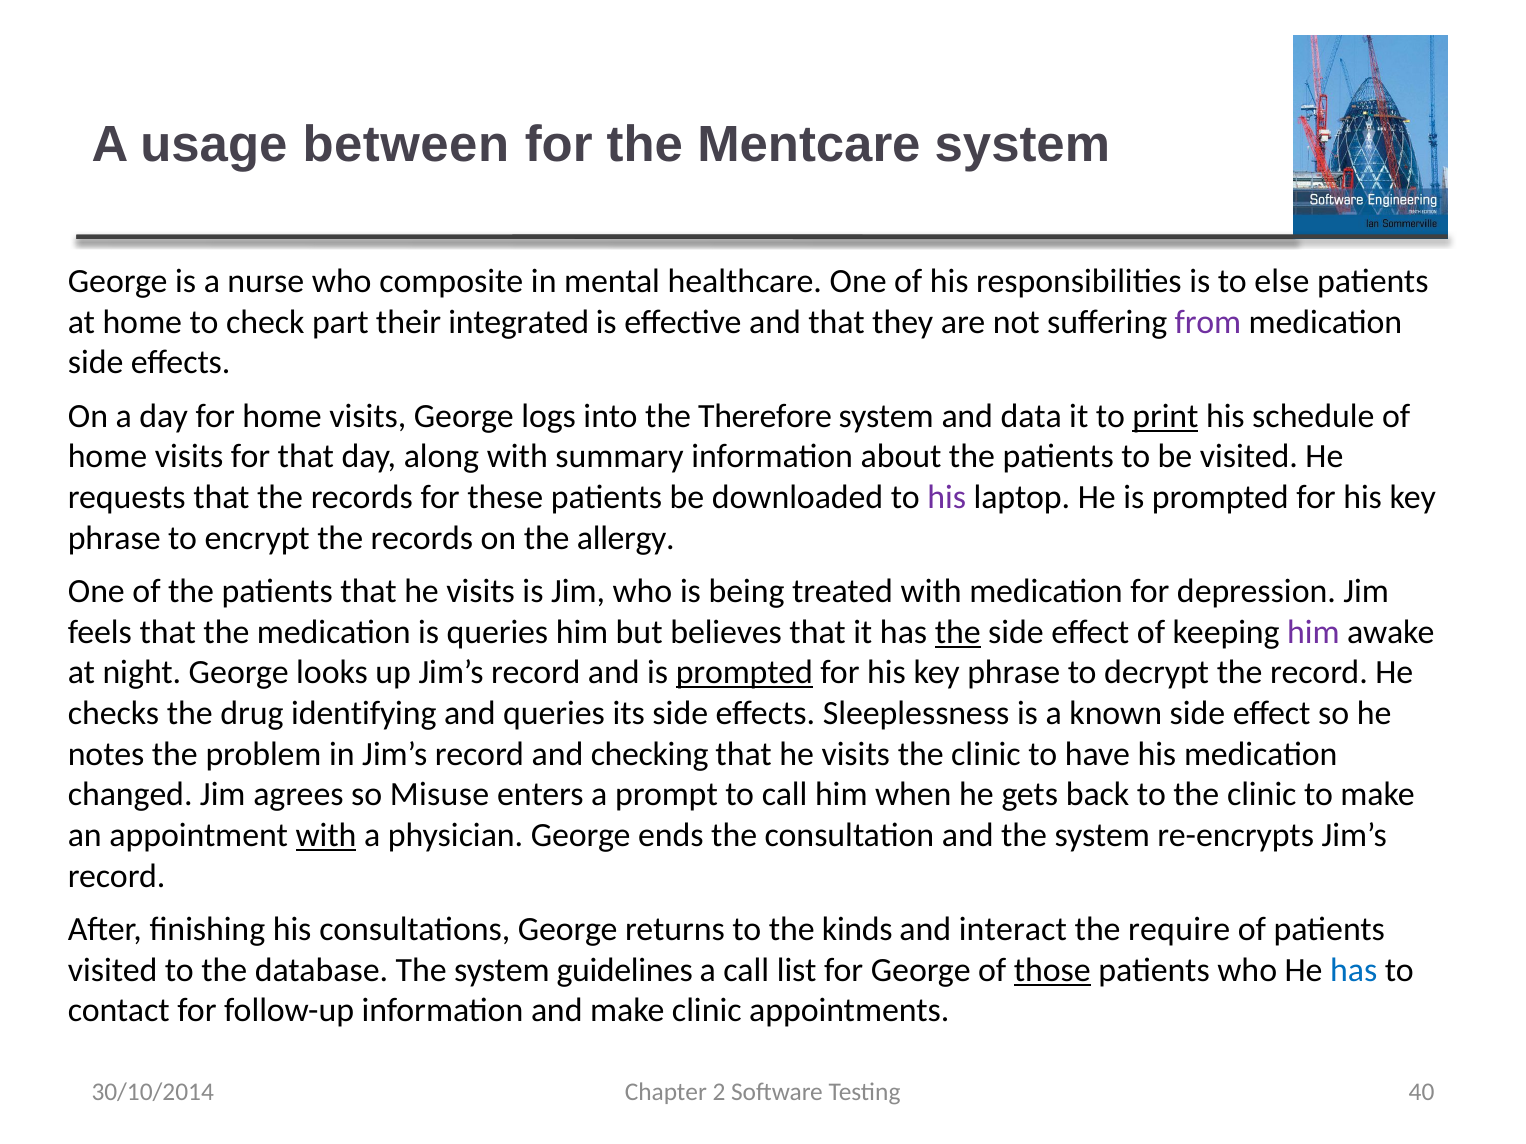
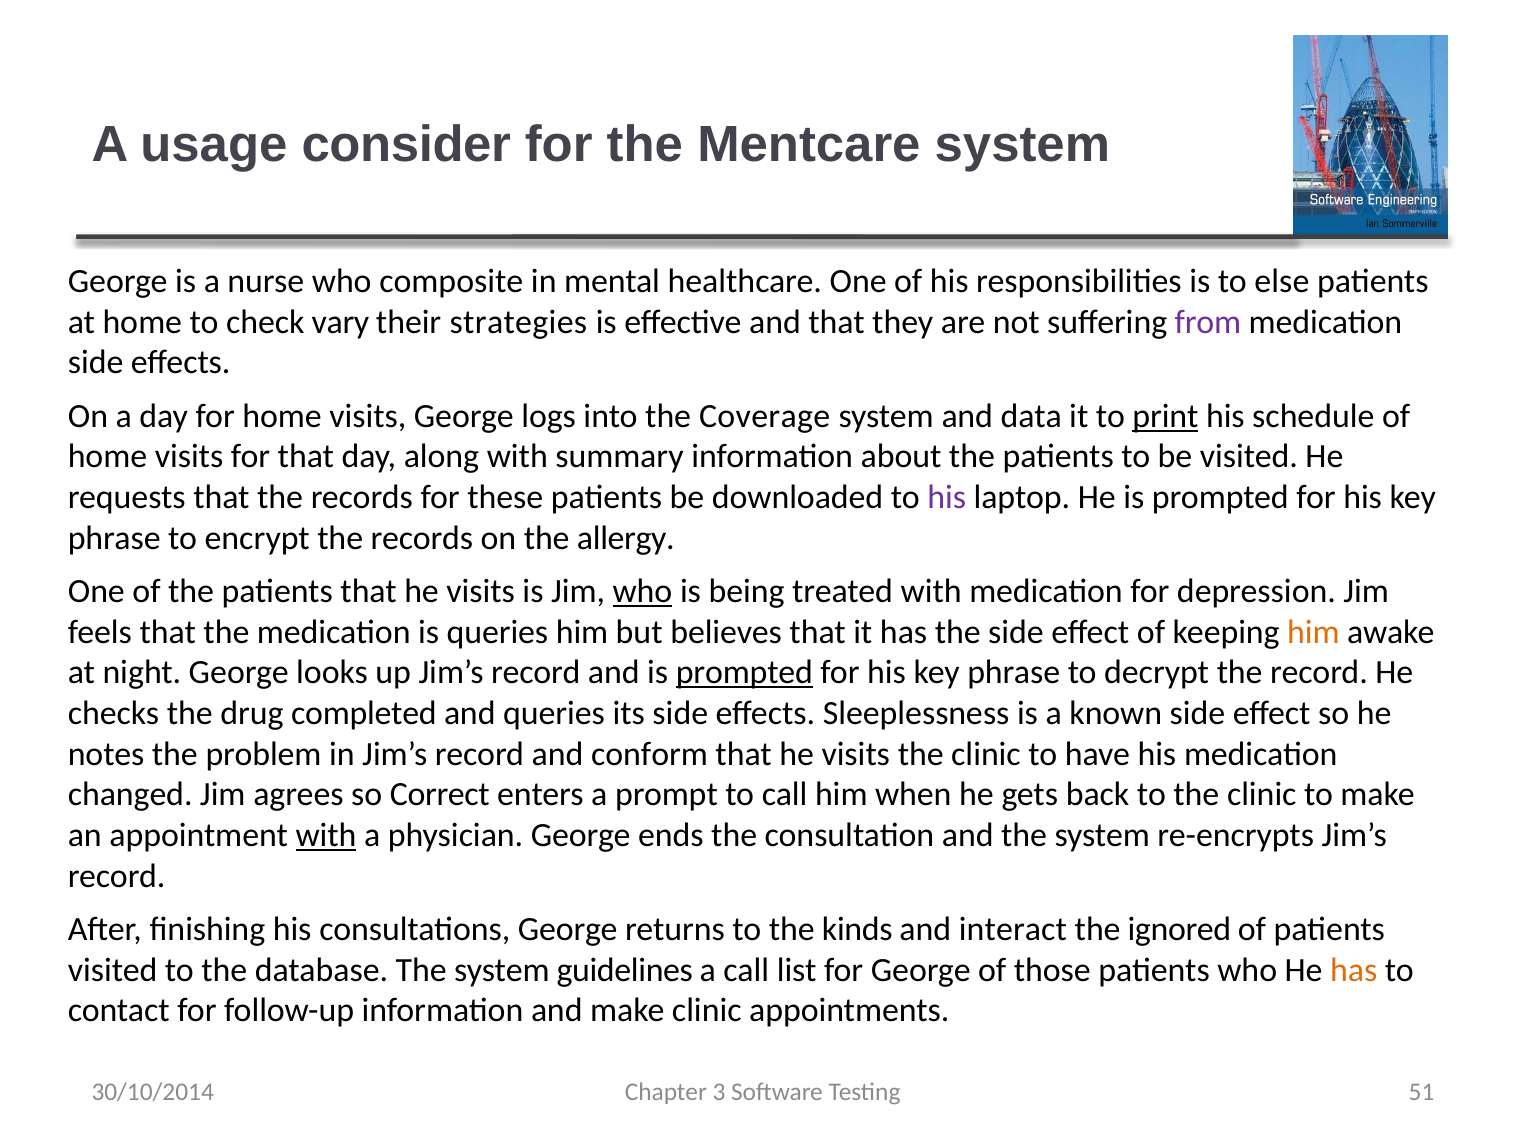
between: between -> consider (406, 145)
part: part -> vary (340, 322)
integrated: integrated -> strategies (518, 322)
Therefore: Therefore -> Coverage (765, 416)
who underline: none -> present (642, 592)
the underline: present -> none (958, 632)
him colour: purple -> orange (1313, 632)
identifying: identifying -> completed (364, 714)
checking: checking -> conform (649, 754)
Misuse: Misuse -> Correct (440, 795)
require: require -> ignored (1179, 930)
those underline: present -> none (1052, 971)
has colour: blue -> orange (1354, 971)
2: 2 -> 3 (719, 1093)
40: 40 -> 51 (1422, 1093)
